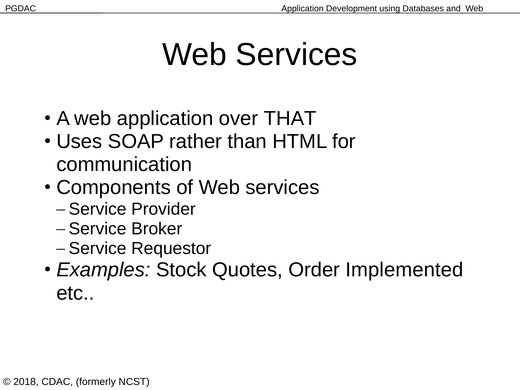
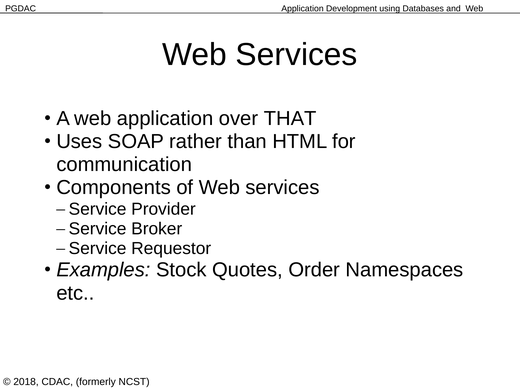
Implemented: Implemented -> Namespaces (405, 270)
